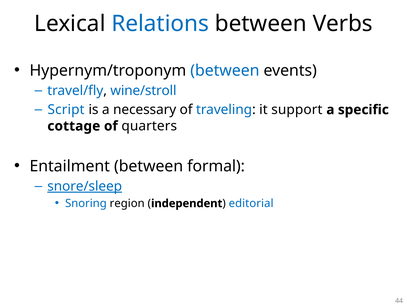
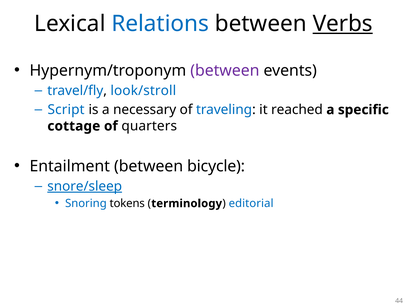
Verbs underline: none -> present (343, 24)
between colour: blue -> purple (225, 70)
wine/stroll: wine/stroll -> look/stroll (143, 90)
support: support -> reached (297, 109)
formal: formal -> bicycle (216, 166)
region: region -> tokens (127, 203)
independent: independent -> terminology (187, 203)
